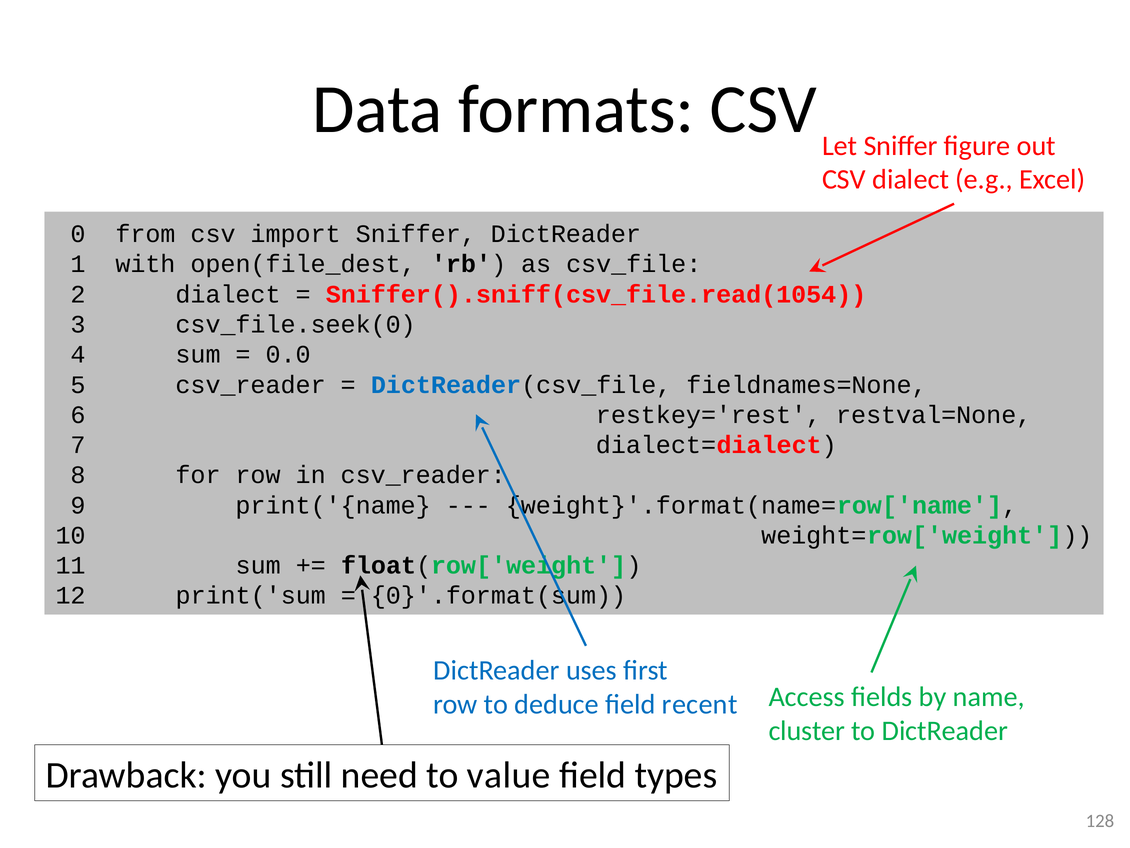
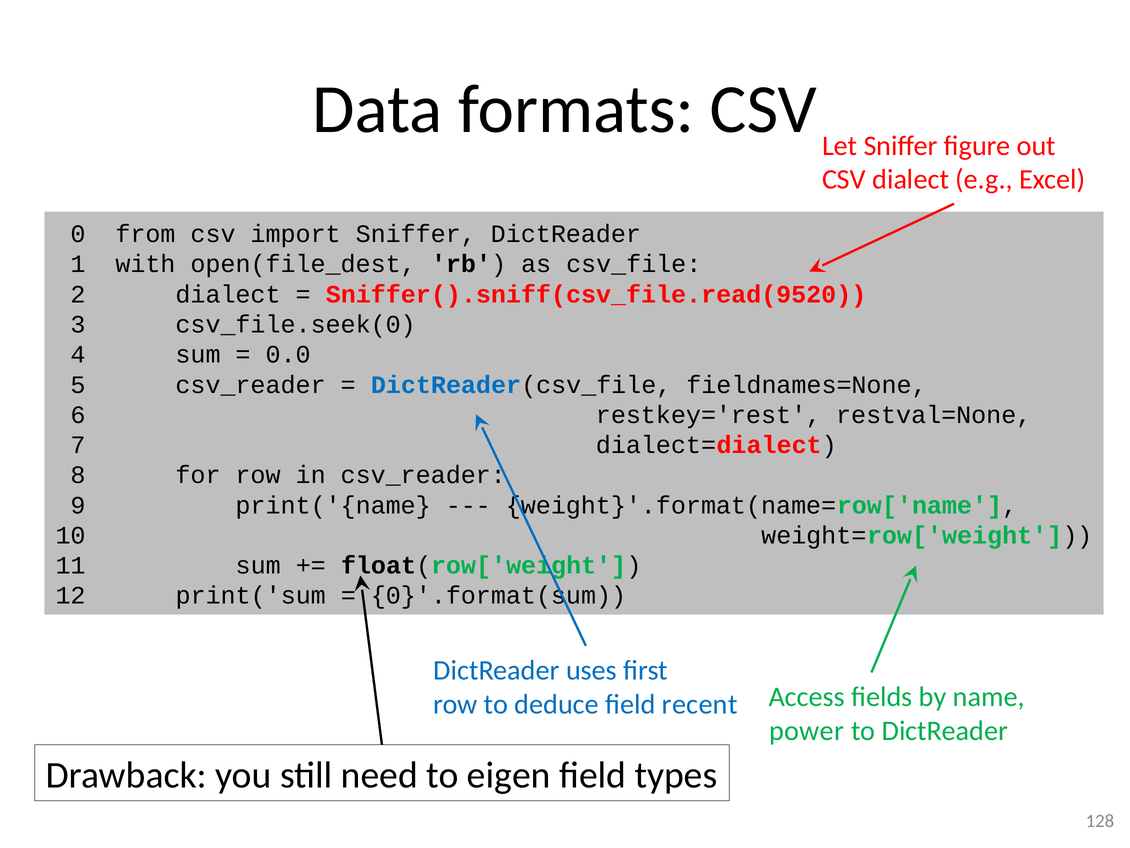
Sniffer().sniff(csv_file.read(1054: Sniffer().sniff(csv_file.read(1054 -> Sniffer().sniff(csv_file.read(9520 (596, 294)
cluster: cluster -> power (807, 730)
value: value -> eigen (509, 775)
